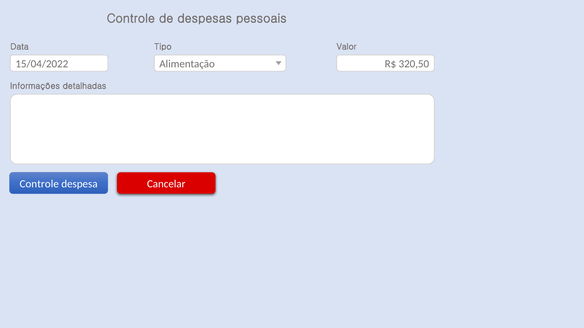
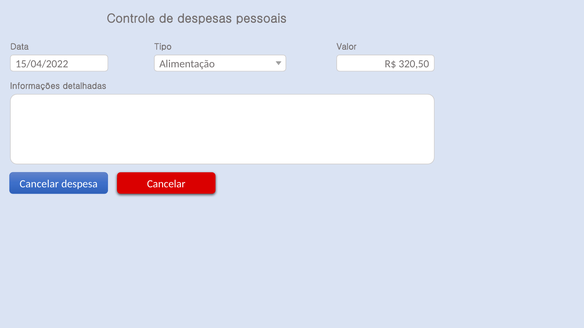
Controle: Controle -> Cancelar (39, 184)
